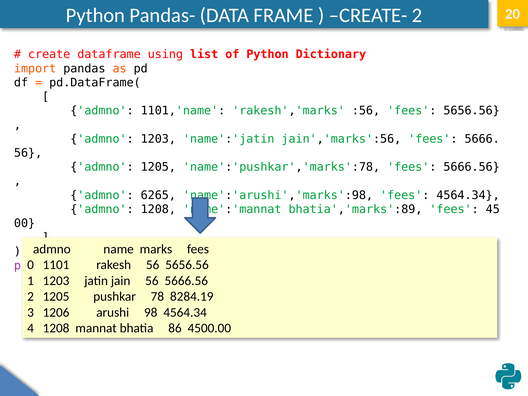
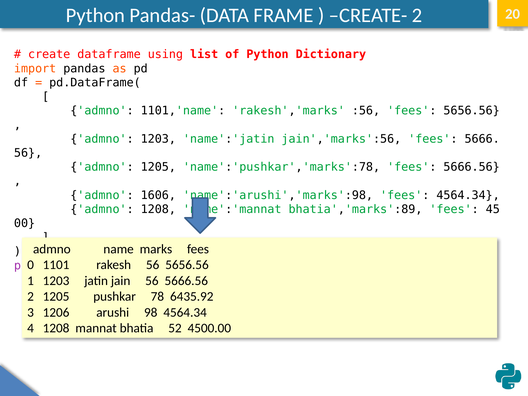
6265: 6265 -> 1606 (158, 195)
8284.19: 8284.19 -> 6435.92 (192, 297)
86: 86 -> 52 (175, 328)
